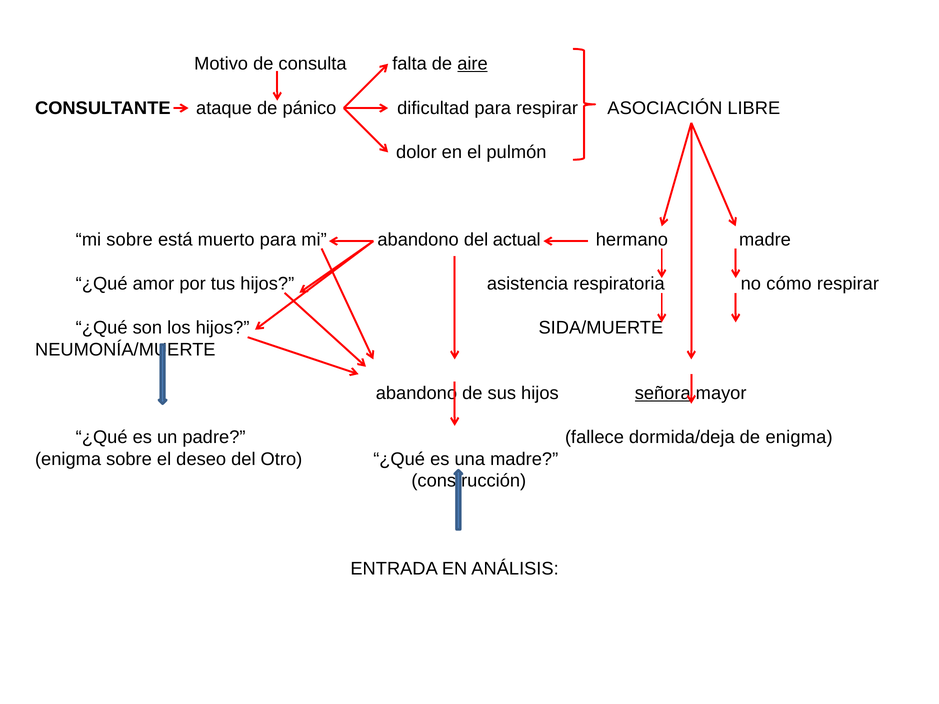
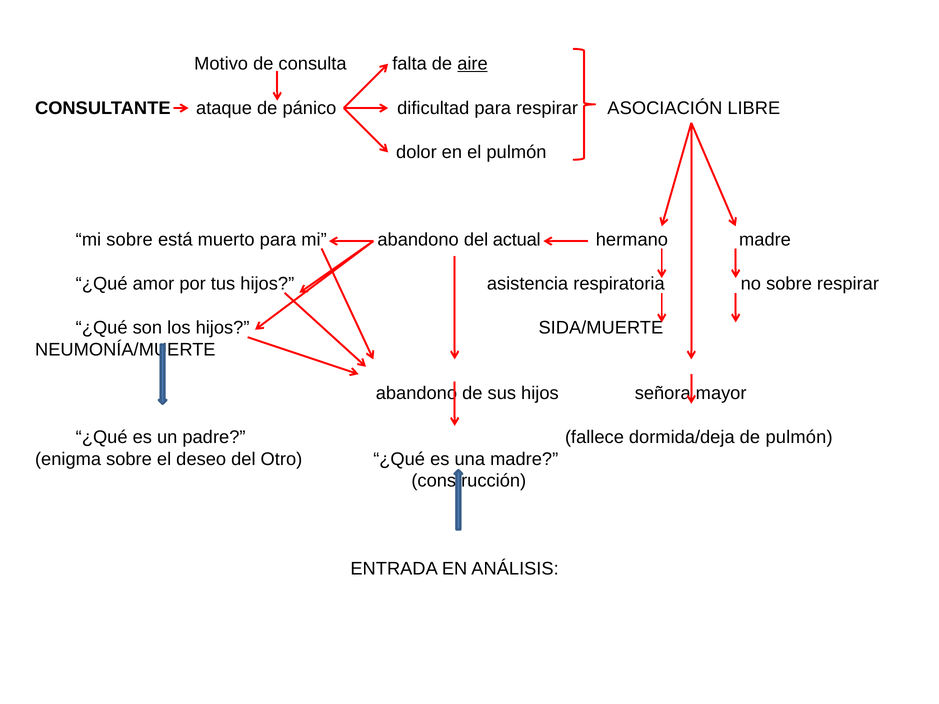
no cómo: cómo -> sobre (789, 284)
señora underline: present -> none (663, 393)
de enigma: enigma -> pulmón (799, 437)
